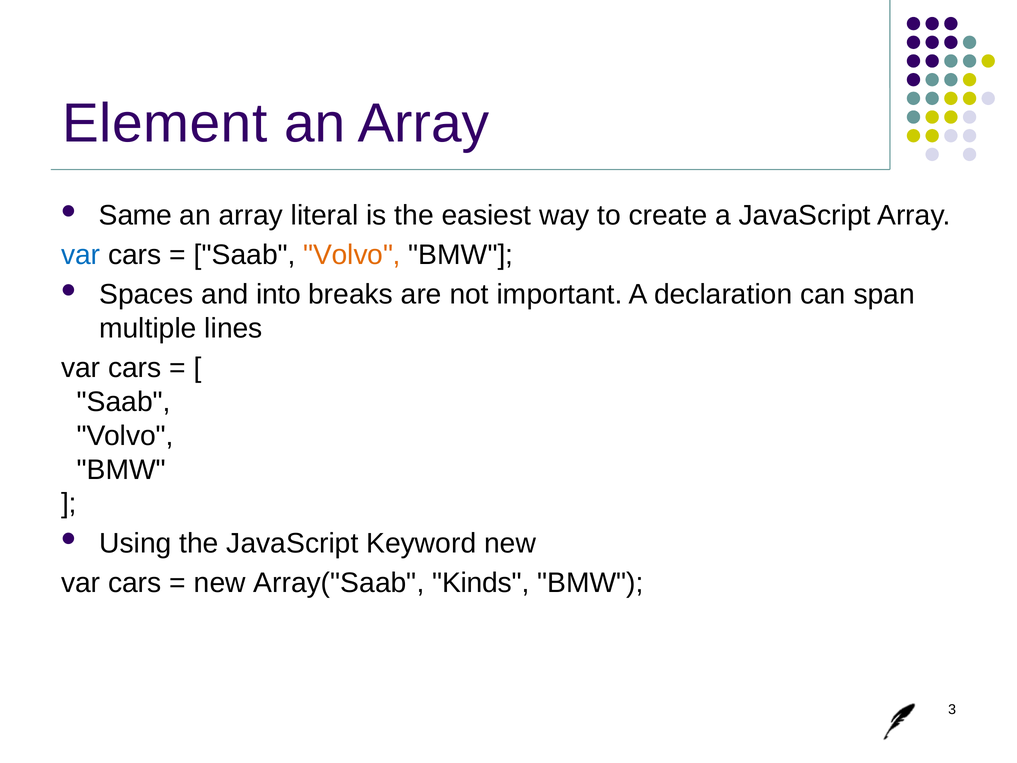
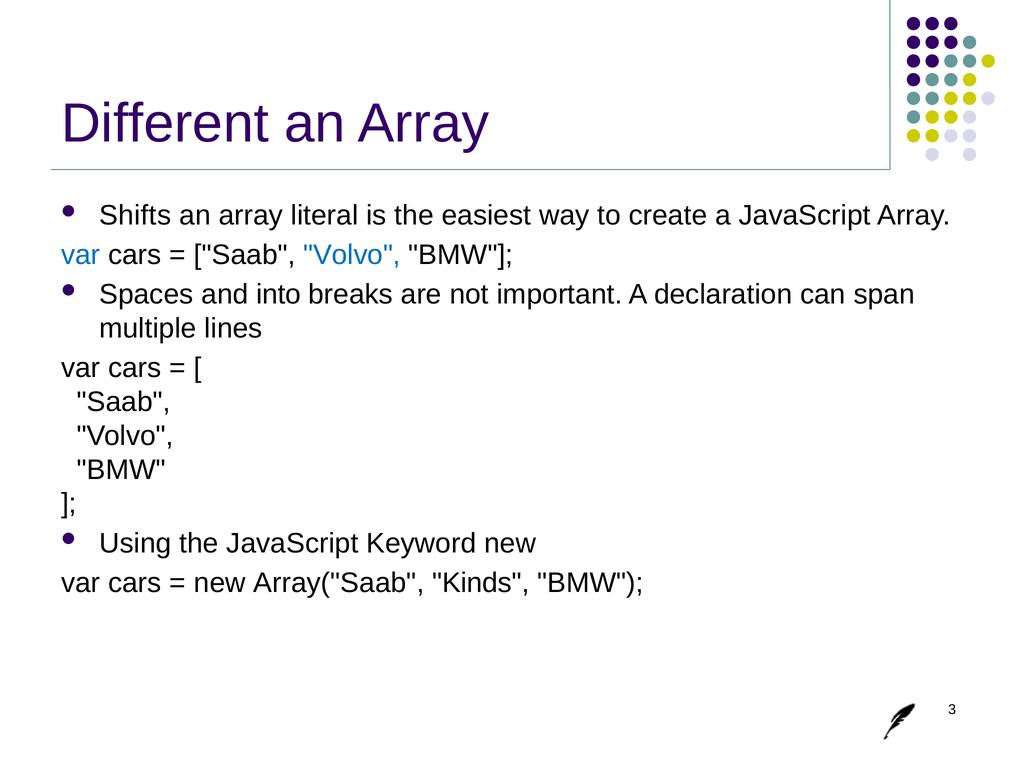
Element: Element -> Different (165, 123)
Same: Same -> Shifts (135, 215)
Volvo colour: orange -> blue (352, 255)
